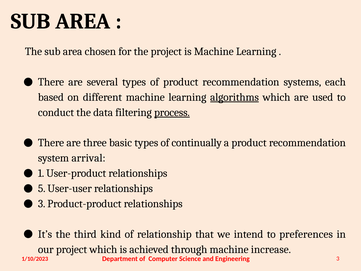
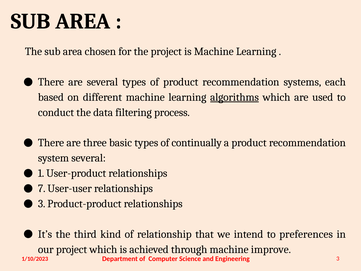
process underline: present -> none (172, 112)
system arrival: arrival -> several (89, 158)
5: 5 -> 7 (42, 188)
increase: increase -> improve (271, 249)
